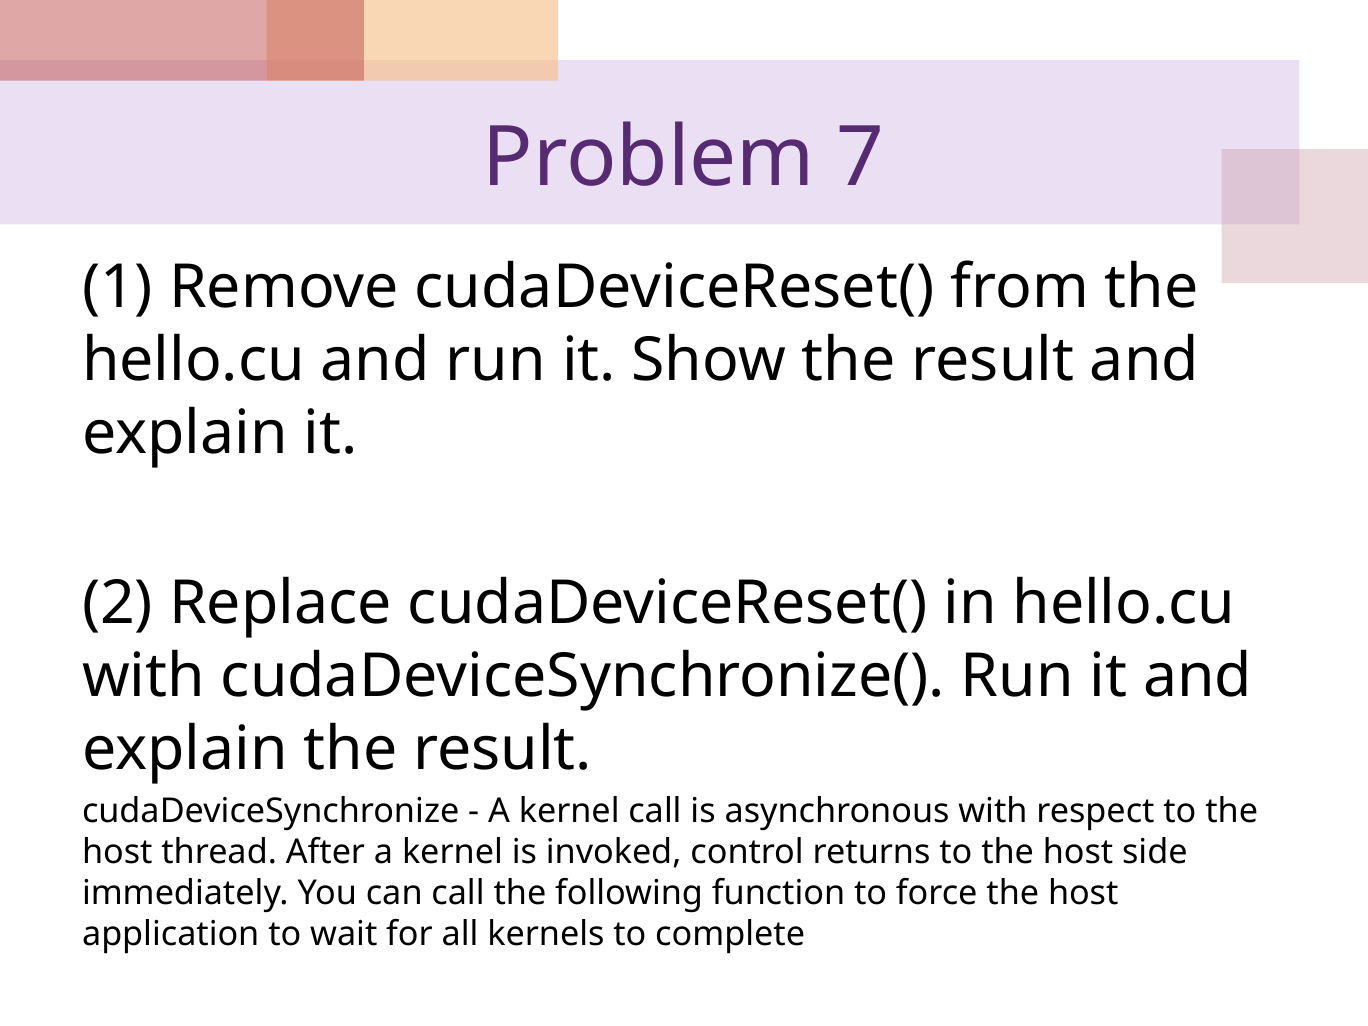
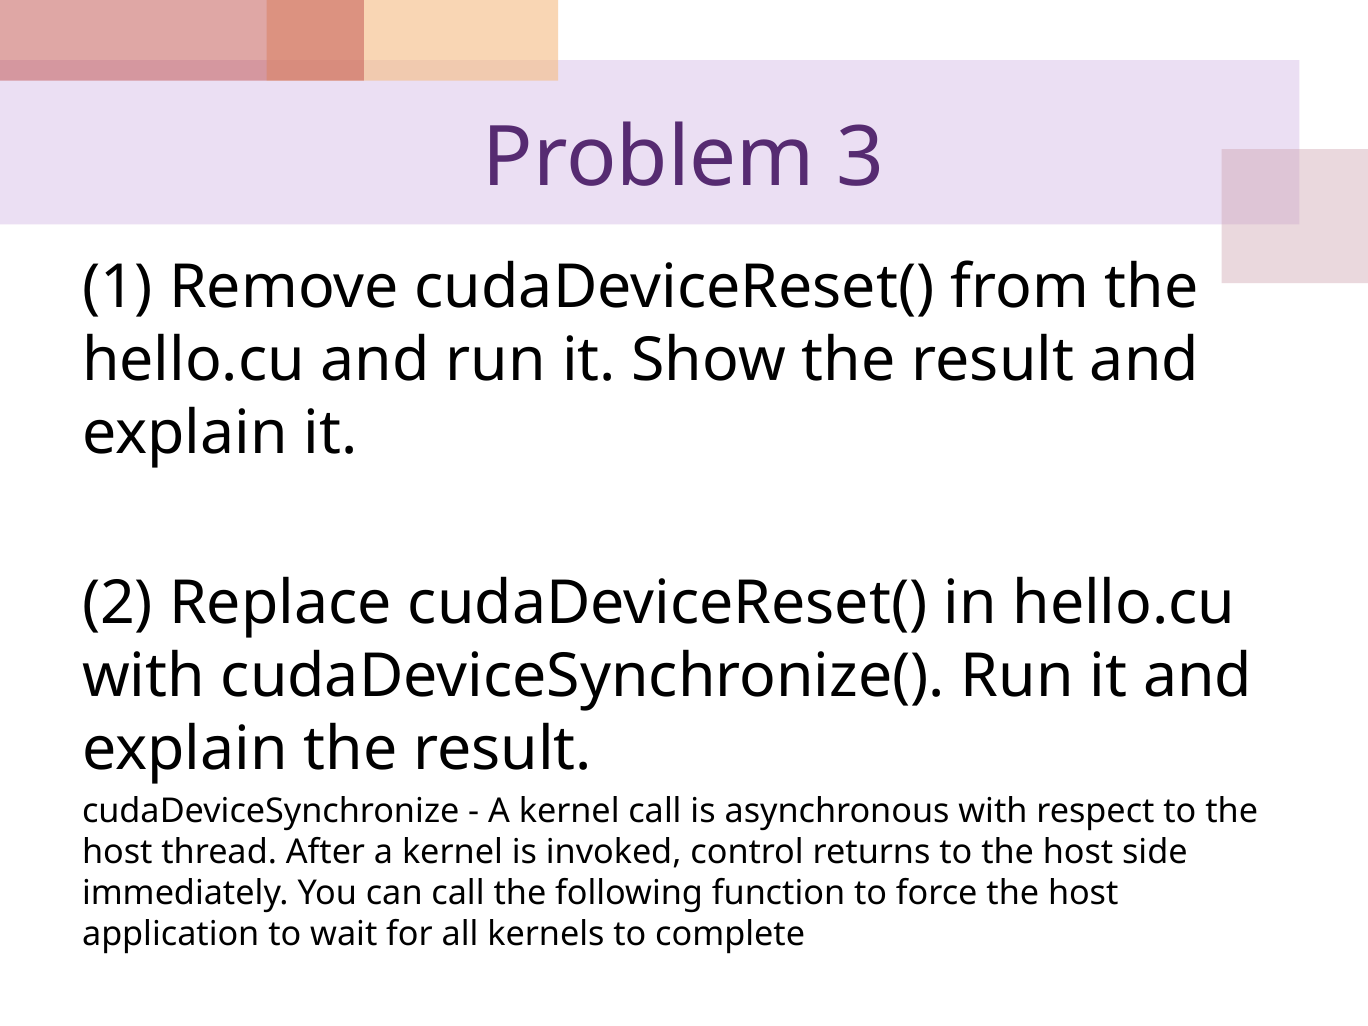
7: 7 -> 3 (861, 158)
